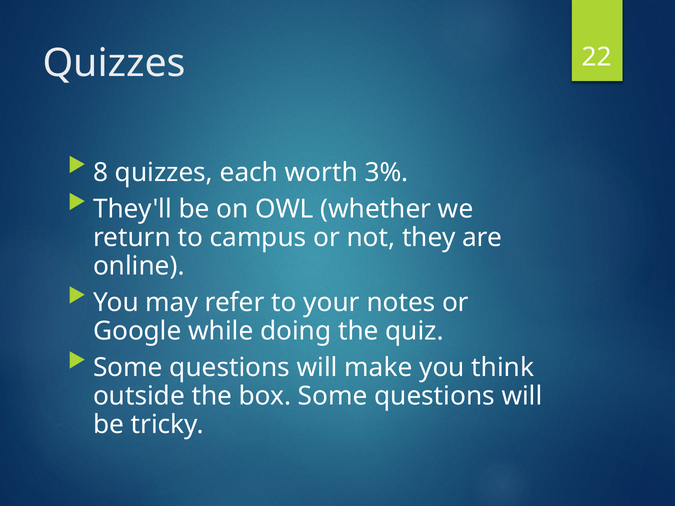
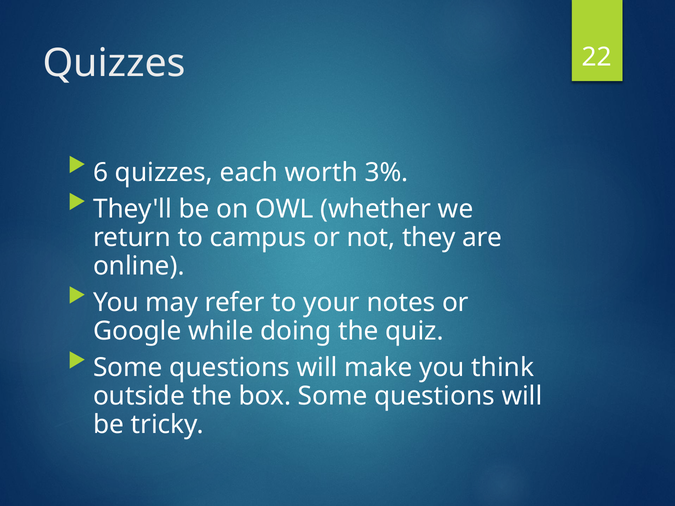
8: 8 -> 6 (101, 173)
